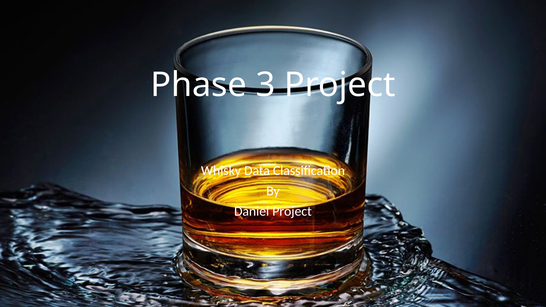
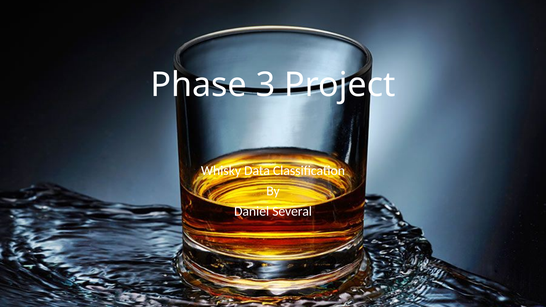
Daniel Project: Project -> Several (292, 212)
